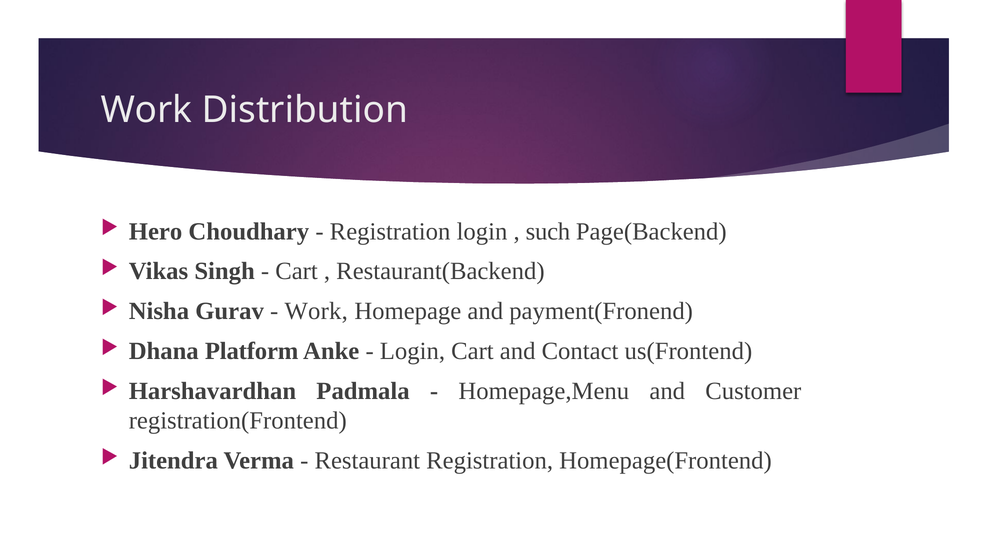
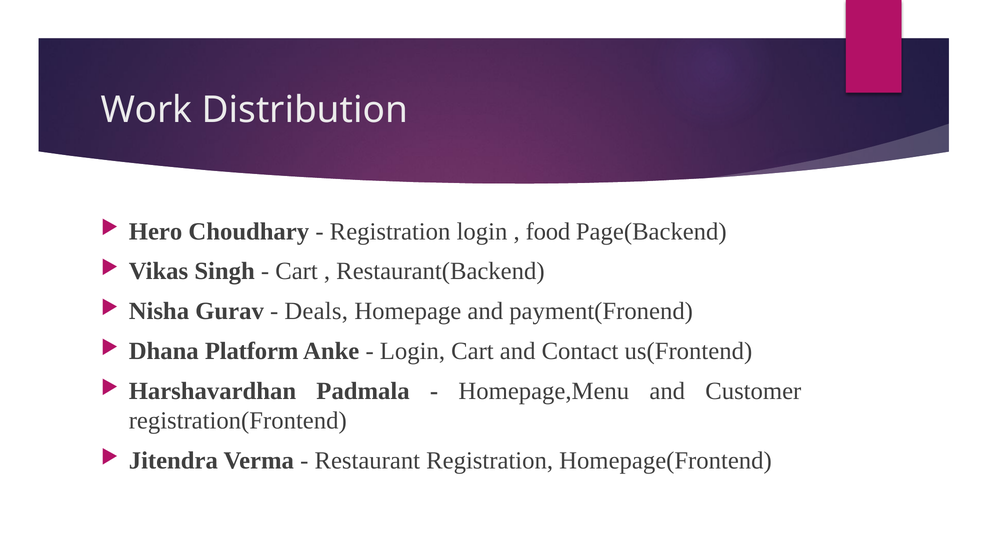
such: such -> food (548, 231)
Work: Work -> Deals (316, 311)
